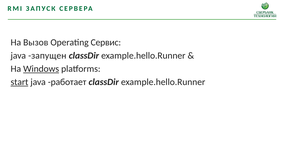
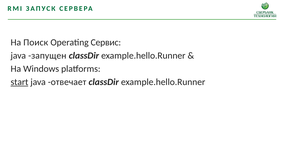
Вызов: Вызов -> Поиск (36, 43)
Windows underline: present -> none (41, 69)
работает: работает -> отвечает (67, 82)
